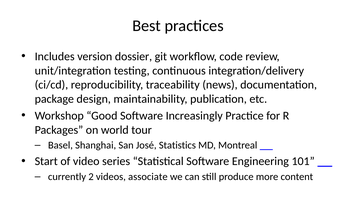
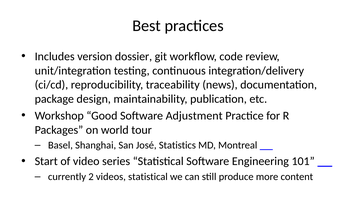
Increasingly: Increasingly -> Adjustment (194, 116)
videos associate: associate -> statistical (148, 177)
